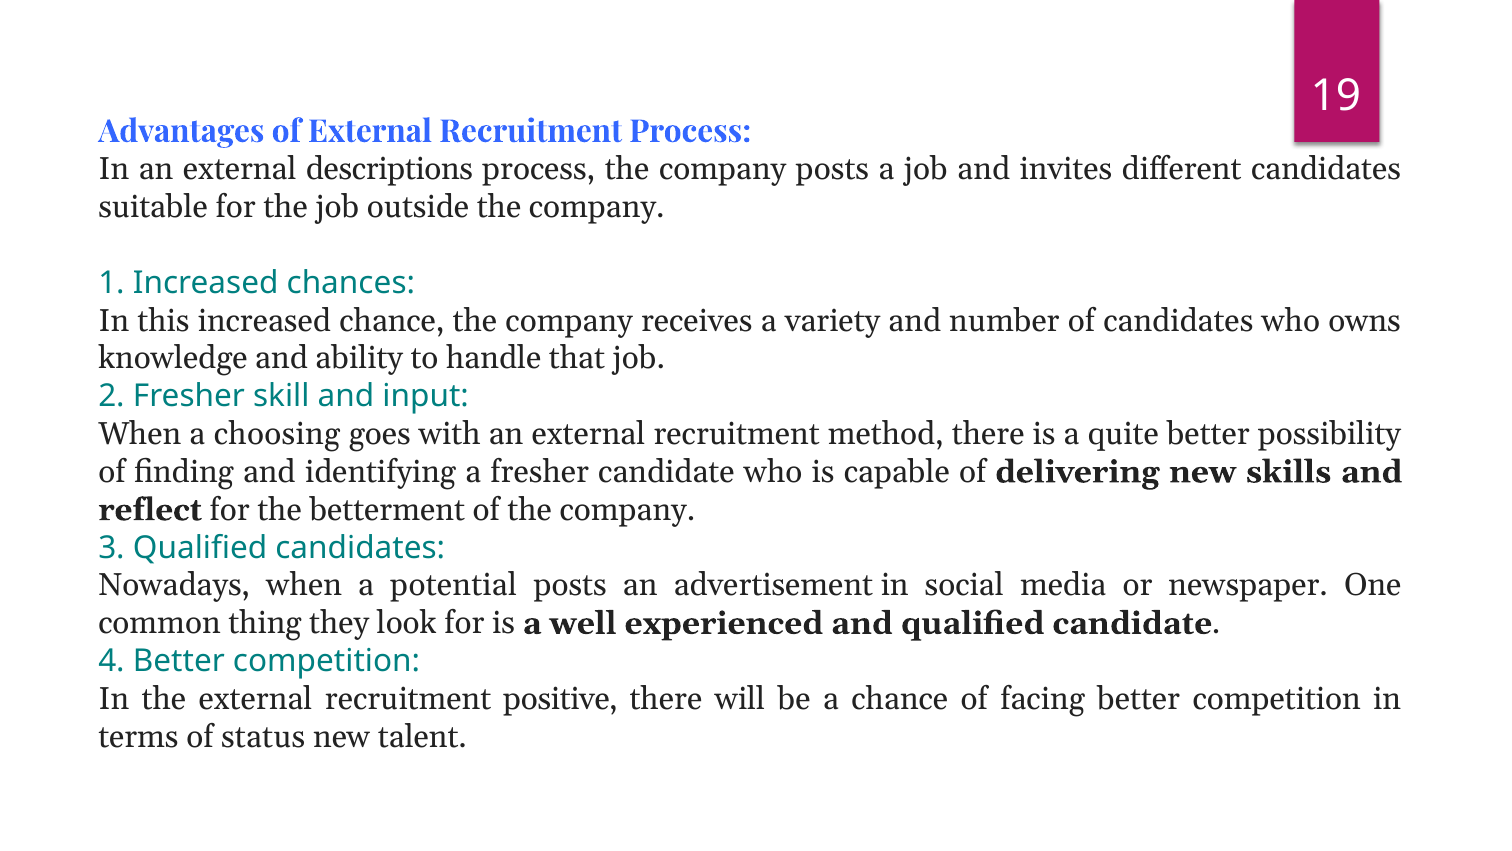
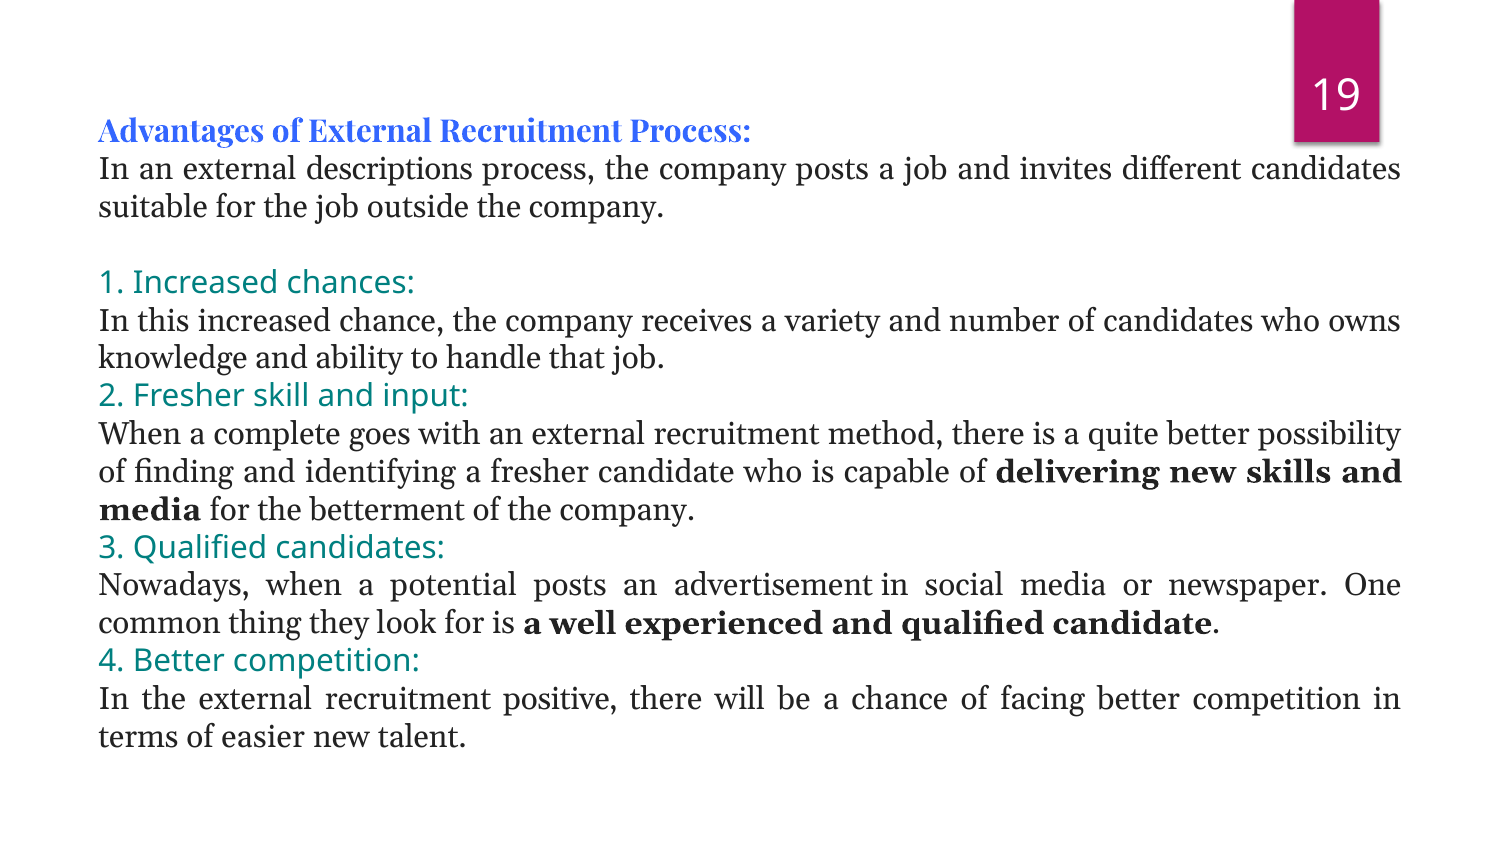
choosing: choosing -> complete (277, 434)
reflect: reflect -> media (150, 510)
status: status -> easier (263, 736)
